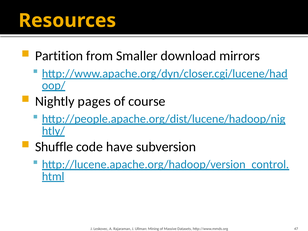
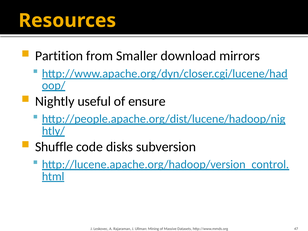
pages: pages -> useful (94, 101)
course: course -> ensure (147, 101)
have: have -> disks (120, 147)
